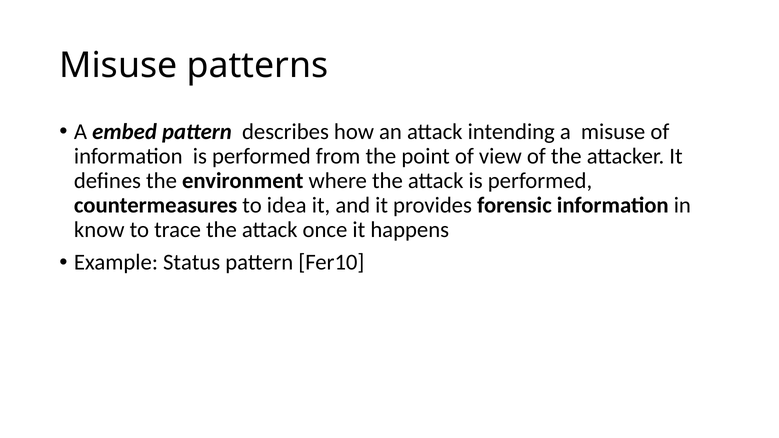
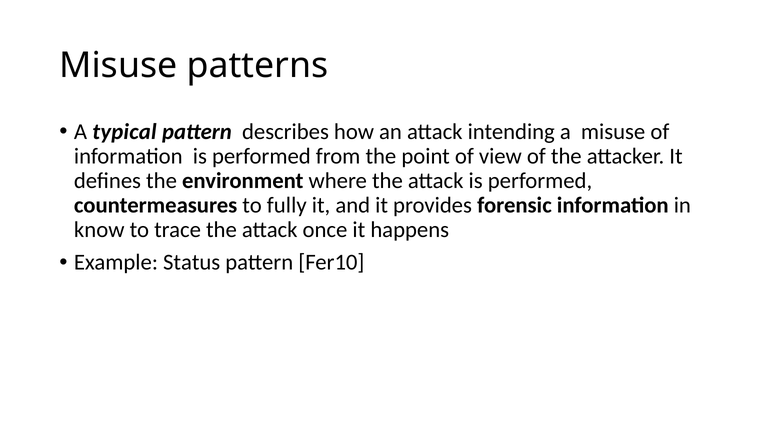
embed: embed -> typical (124, 132)
idea: idea -> fully (287, 205)
